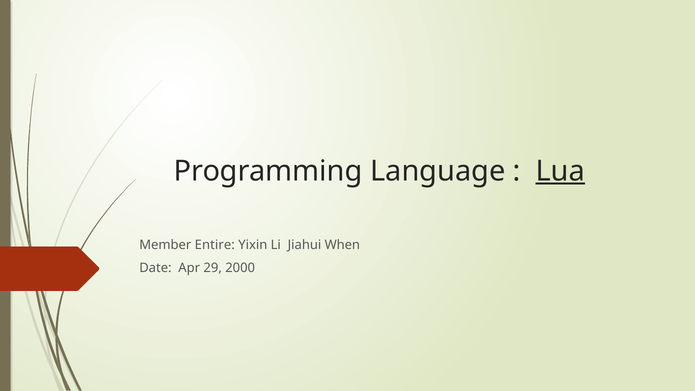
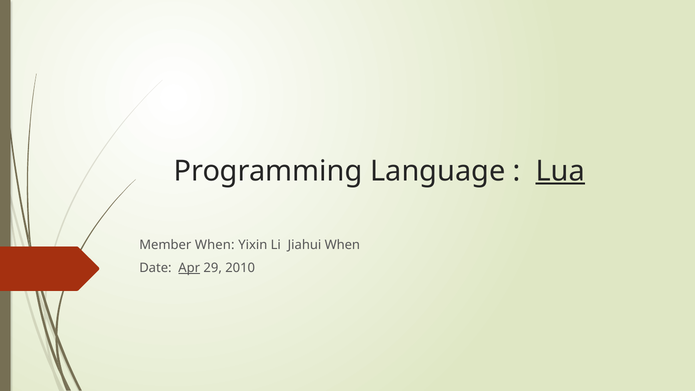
Member Entire: Entire -> When (215, 245)
Apr underline: none -> present (189, 268)
2000: 2000 -> 2010 (240, 268)
